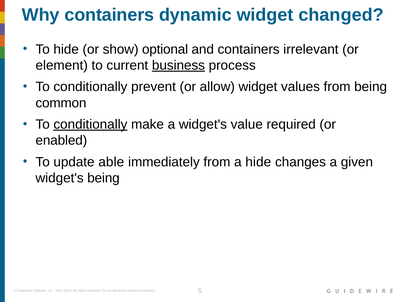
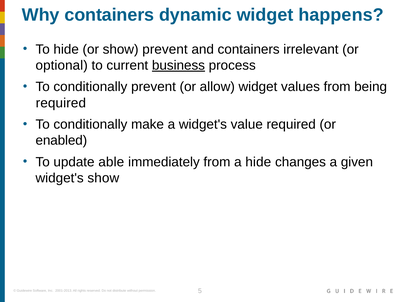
changed: changed -> happens (341, 15)
show optional: optional -> prevent (165, 49)
element: element -> optional (62, 65)
common: common -> required (61, 103)
conditionally underline: present -> none (90, 125)
widget's being: being -> show (103, 178)
